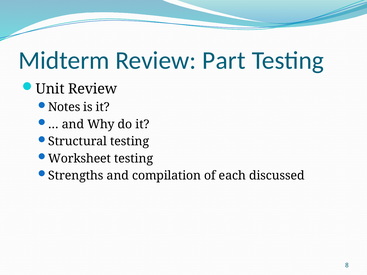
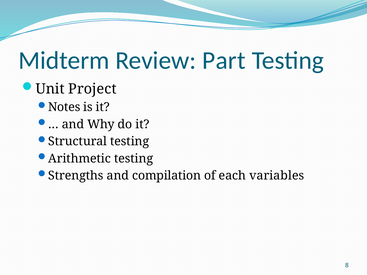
Unit Review: Review -> Project (92, 89)
Worksheet: Worksheet -> Arithmetic (80, 159)
discussed: discussed -> variables (277, 176)
